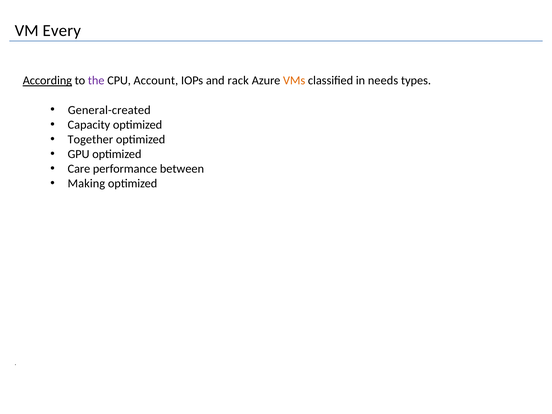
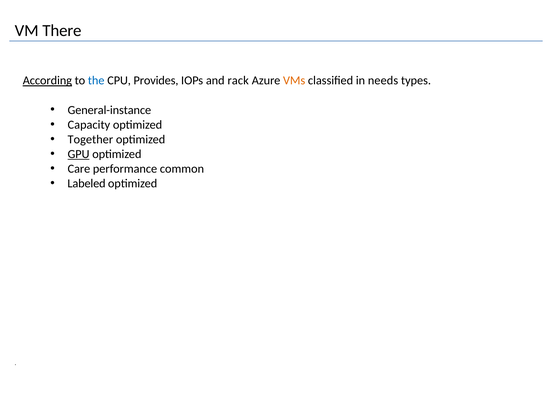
Every: Every -> There (62, 31)
the colour: purple -> blue (96, 81)
Account: Account -> Provides (156, 81)
General-created: General-created -> General-instance (109, 110)
GPU underline: none -> present (79, 154)
between: between -> common (182, 169)
Making: Making -> Labeled (86, 184)
